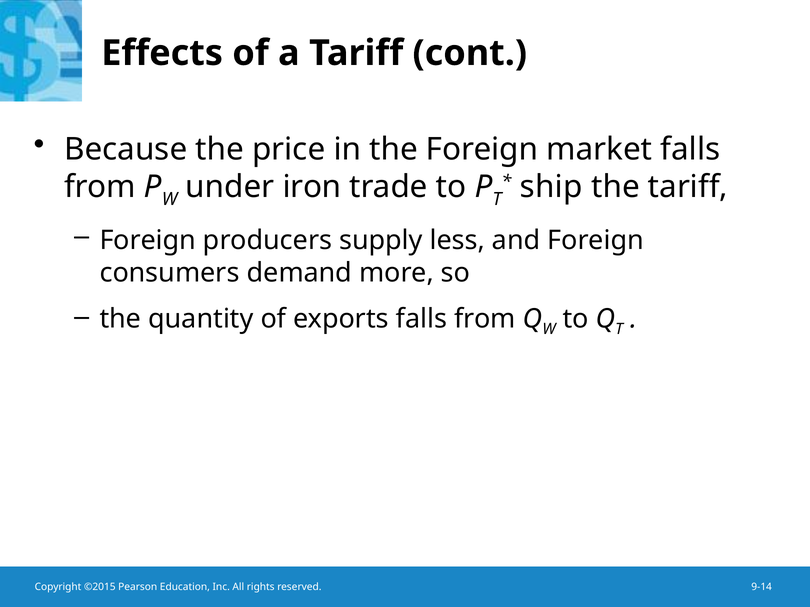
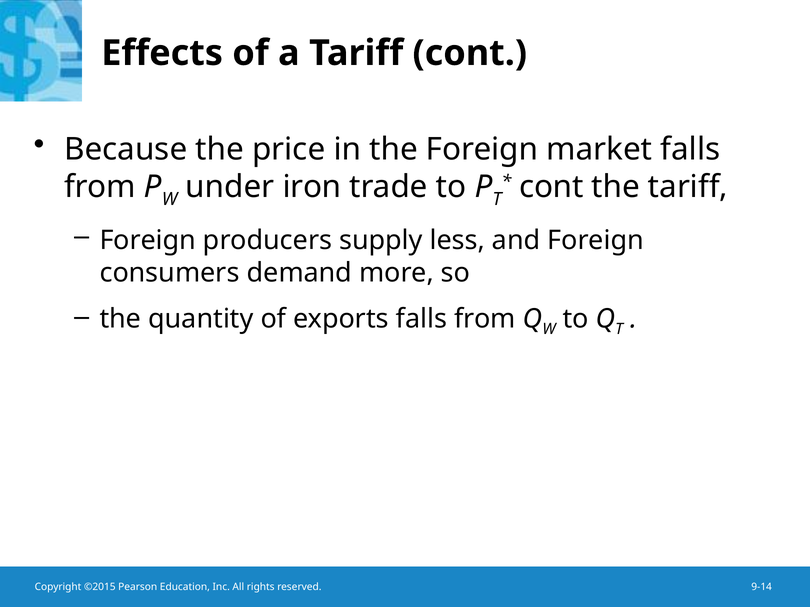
ship: ship -> cont (551, 187)
